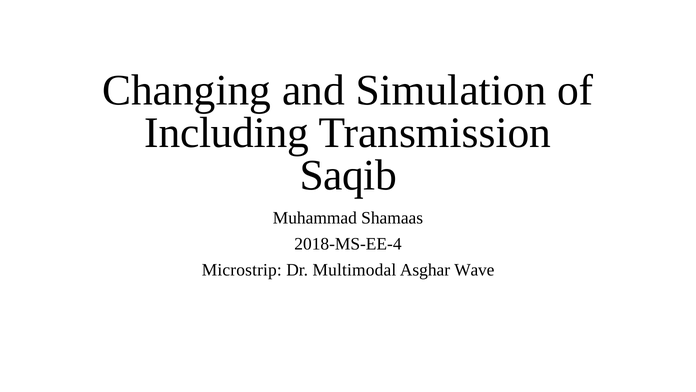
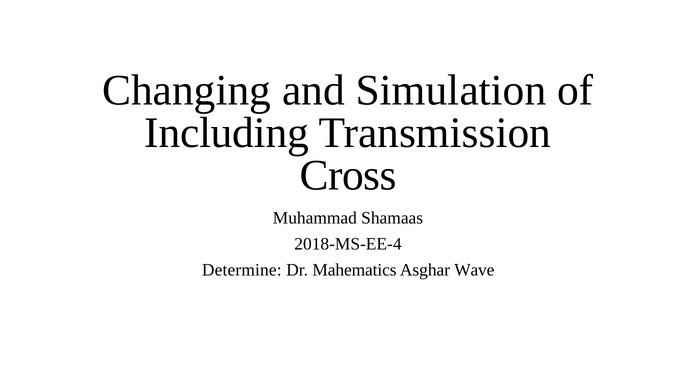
Saqib: Saqib -> Cross (348, 175)
Microstrip: Microstrip -> Determine (242, 270)
Multimodal: Multimodal -> Mahematics (355, 270)
